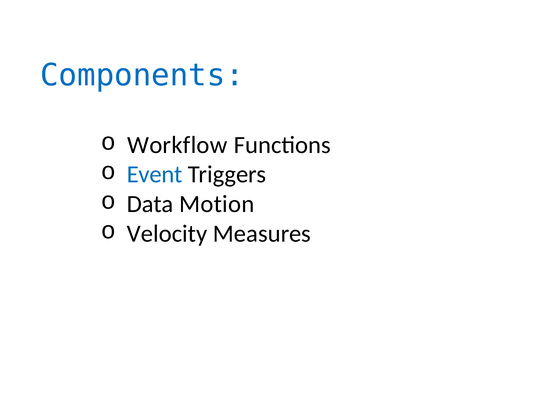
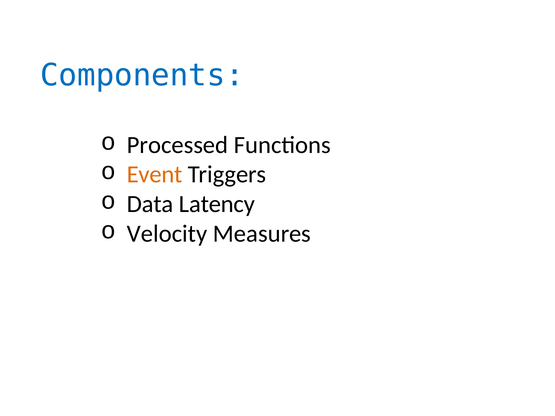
Workflow: Workflow -> Processed (177, 145)
Event colour: blue -> orange (155, 175)
Motion: Motion -> Latency (217, 204)
